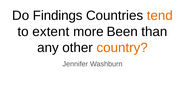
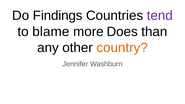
tend colour: orange -> purple (160, 16)
extent: extent -> blame (51, 32)
Been: Been -> Does (122, 32)
